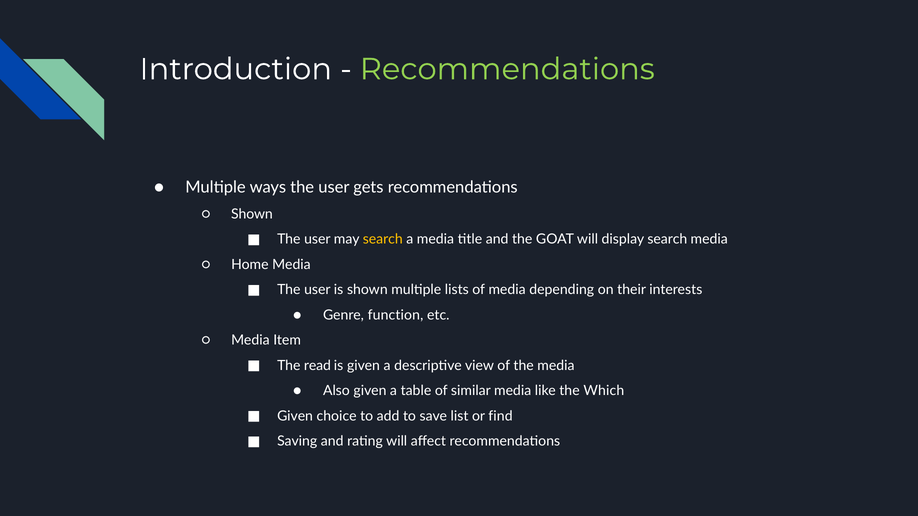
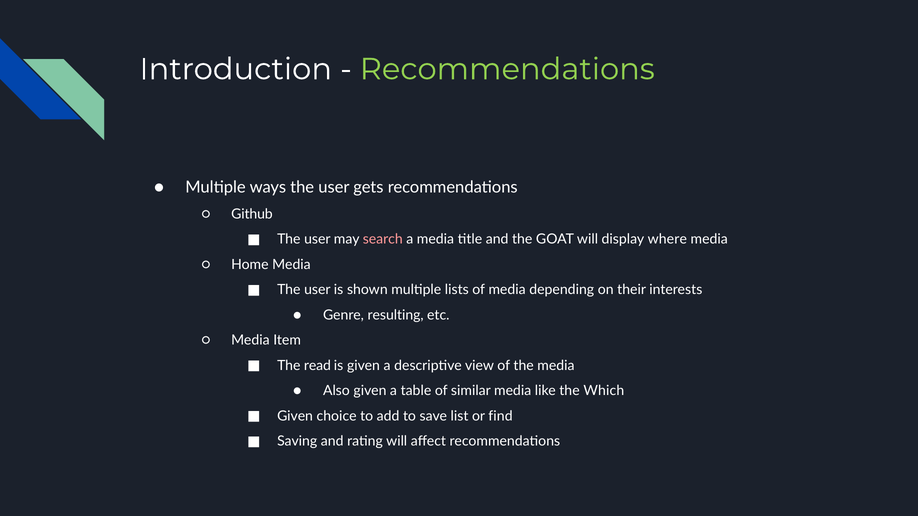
Shown: Shown -> Github (252, 214)
search colour: yellow -> pink (383, 239)
display search: search -> where (667, 239)
function: function -> resulting (396, 315)
